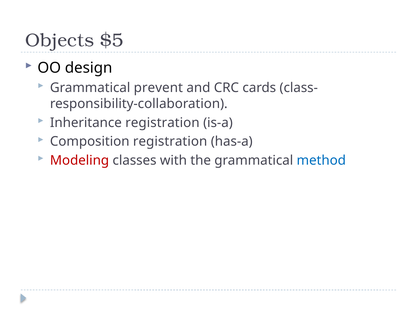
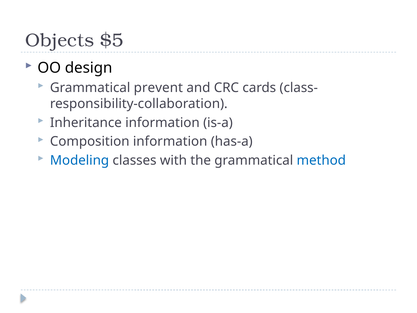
Inheritance registration: registration -> information (162, 123)
Composition registration: registration -> information (170, 141)
Modeling colour: red -> blue (80, 160)
